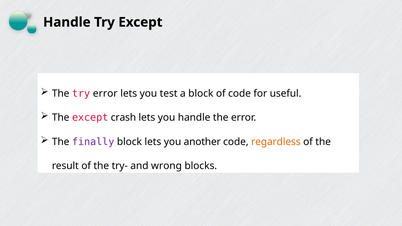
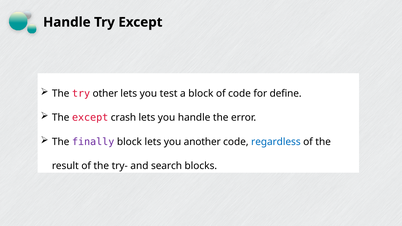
try error: error -> other (105, 94)
useful: useful -> define (286, 94)
regardless colour: orange -> blue (276, 142)
wrong: wrong -> search (167, 166)
